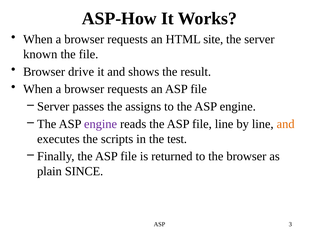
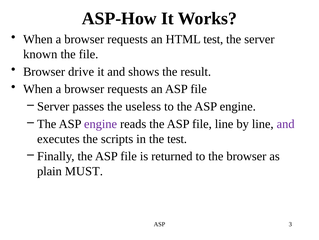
HTML site: site -> test (213, 39)
assigns: assigns -> useless (143, 106)
and colour: orange -> purple (286, 124)
SINCE: SINCE -> MUST (84, 171)
